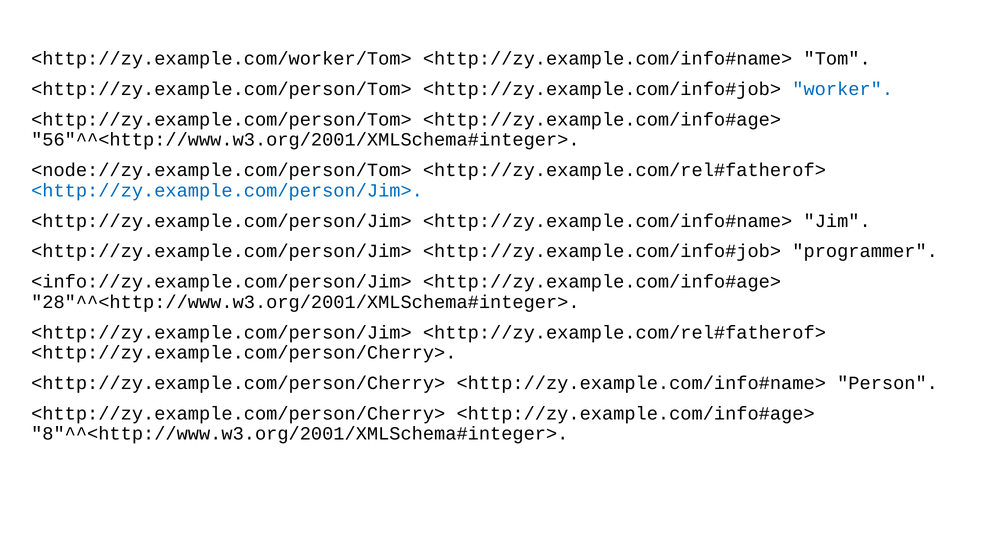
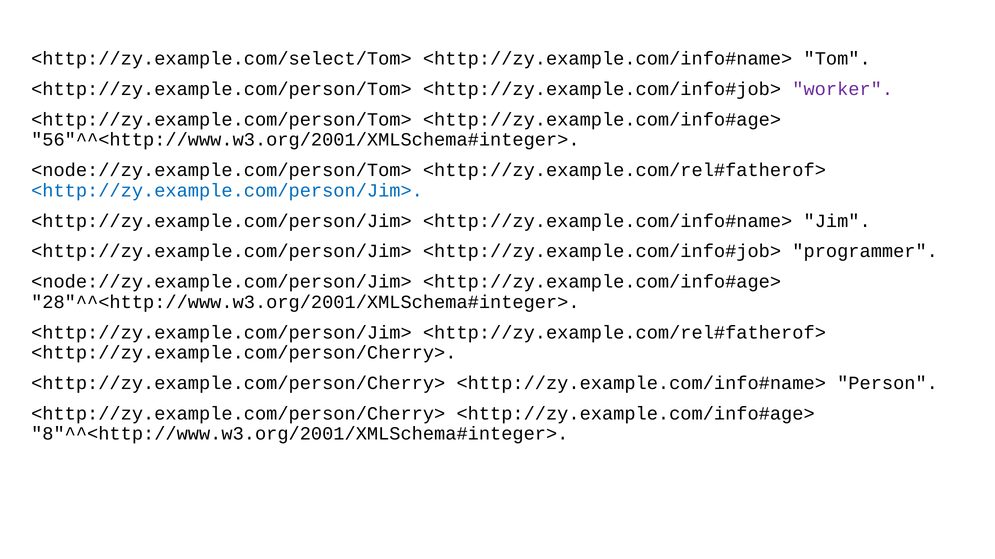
<http://zy.example.com/worker/Tom>: <http://zy.example.com/worker/Tom> -> <http://zy.example.com/select/Tom> (221, 59)
worker colour: blue -> purple (843, 89)
<info://zy.example.com/person/Jim>: <info://zy.example.com/person/Jim> -> <node://zy.example.com/person/Jim> (221, 282)
